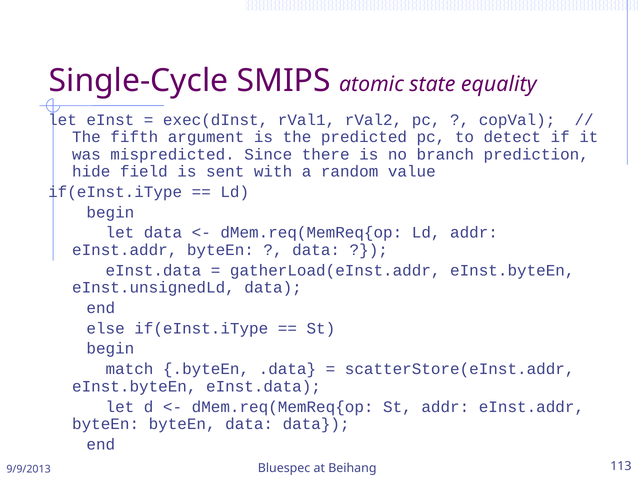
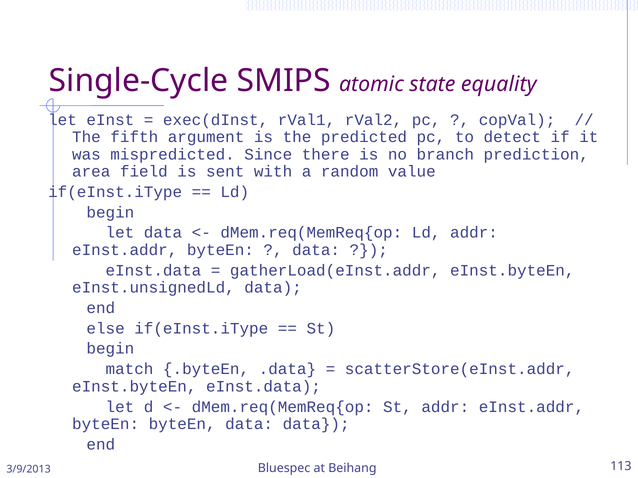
hide: hide -> area (91, 172)
9/9/2013: 9/9/2013 -> 3/9/2013 (29, 470)
